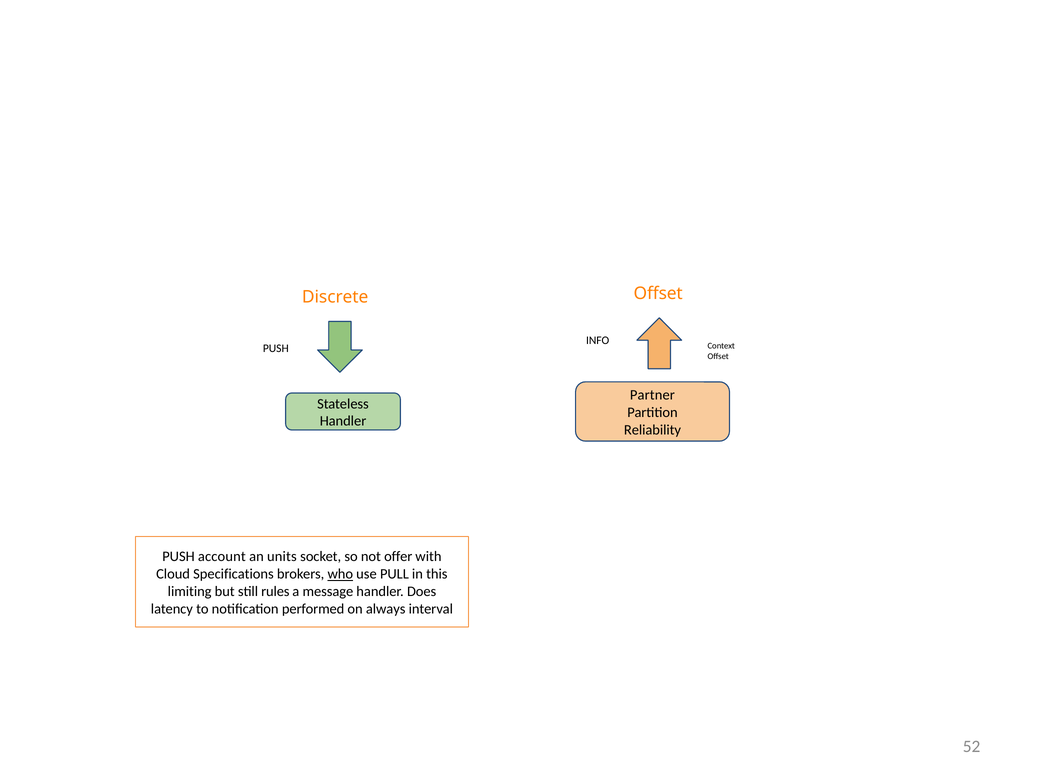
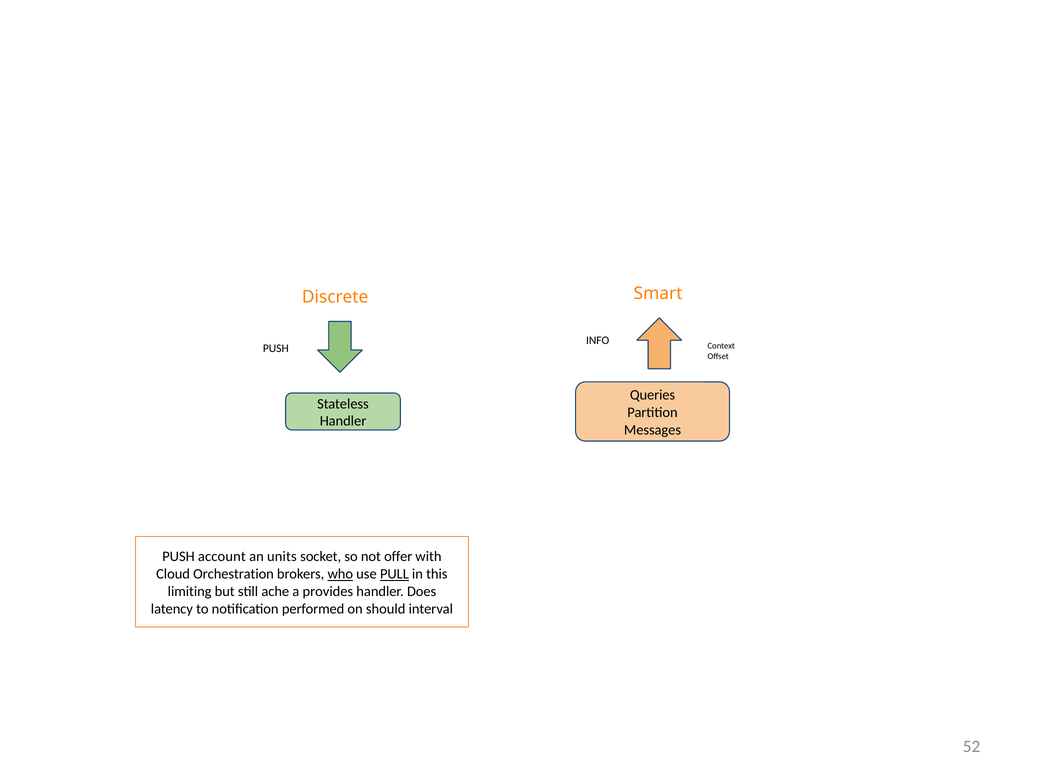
Discrete Offset: Offset -> Smart (658, 294)
Partner: Partner -> Queries (653, 395)
Reliability: Reliability -> Messages (653, 430)
Specifications: Specifications -> Orchestration (234, 574)
PULL underline: none -> present (394, 574)
rules: rules -> ache (275, 592)
message: message -> provides (328, 592)
always: always -> should (386, 609)
